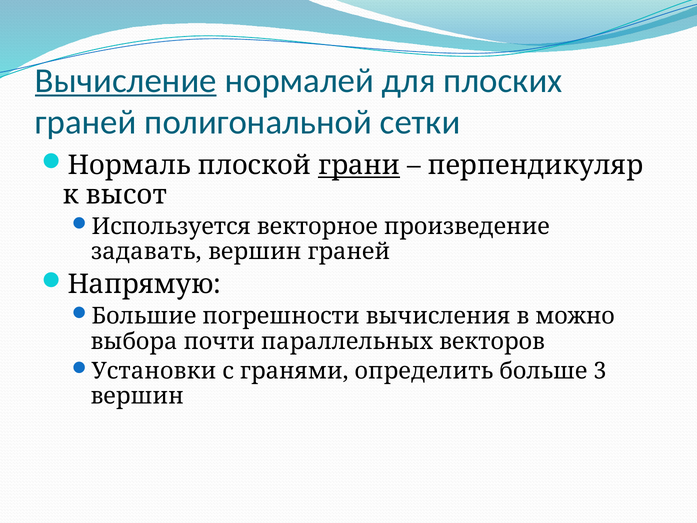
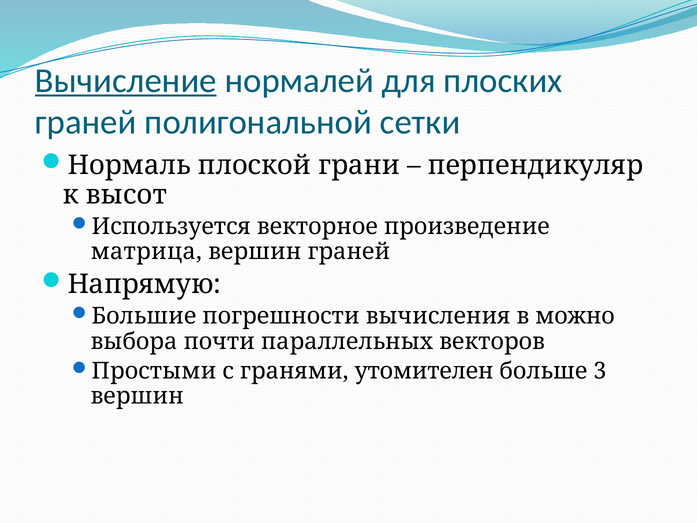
грани underline: present -> none (359, 165)
задавать: задавать -> матрица (146, 252)
Установки: Установки -> Простыми (154, 371)
определить: определить -> утомителен (424, 371)
